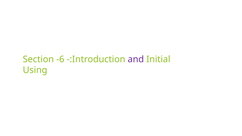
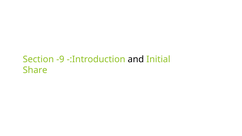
-6: -6 -> -9 (60, 59)
and colour: purple -> black (136, 59)
Using: Using -> Share (35, 70)
